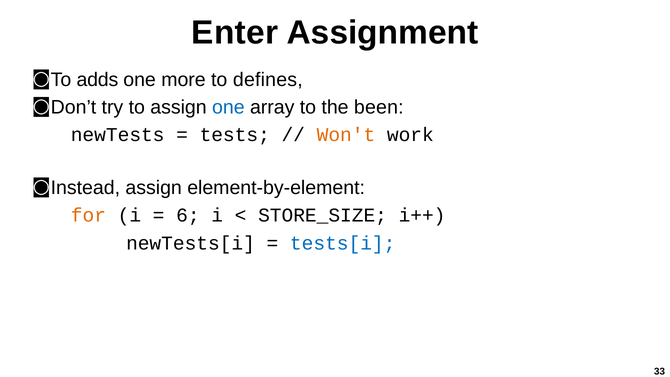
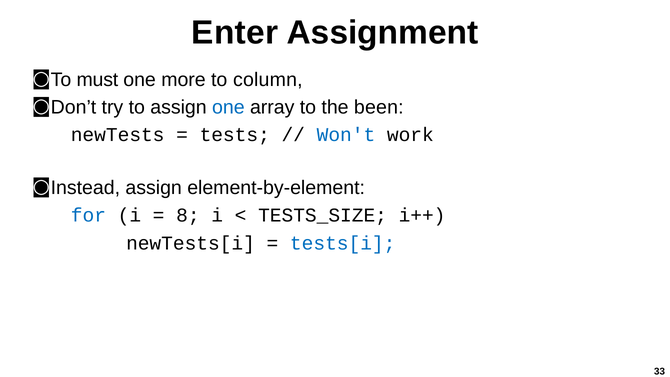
adds: adds -> must (97, 80)
defines: defines -> column (268, 80)
Won't colour: orange -> blue (346, 135)
for colour: orange -> blue (88, 215)
6: 6 -> 8 (188, 215)
STORE_SIZE: STORE_SIZE -> TESTS_SIZE (323, 215)
